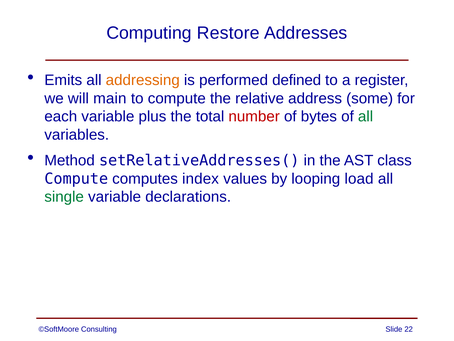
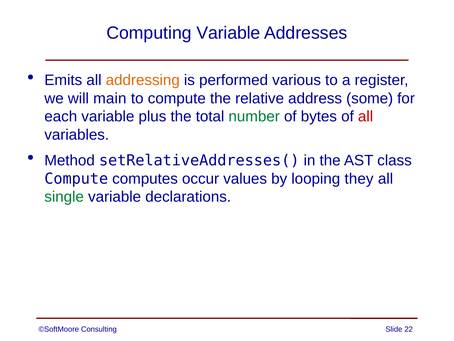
Computing Restore: Restore -> Variable (228, 33)
defined: defined -> various (297, 80)
number colour: red -> green (254, 116)
all colour: green -> red (366, 116)
index: index -> occur (201, 178)
load: load -> they (359, 178)
